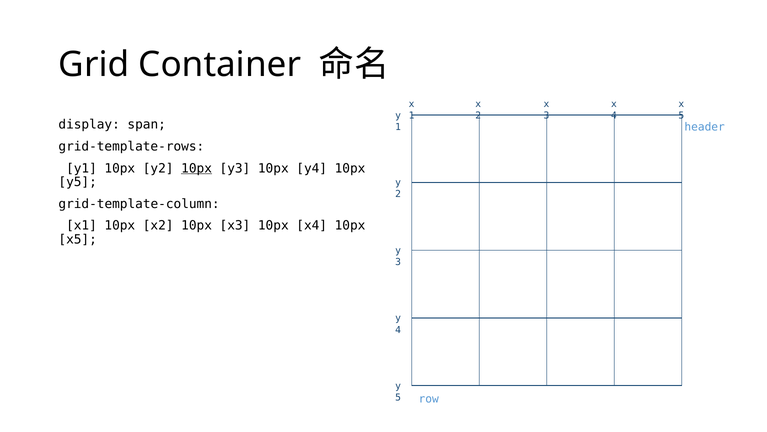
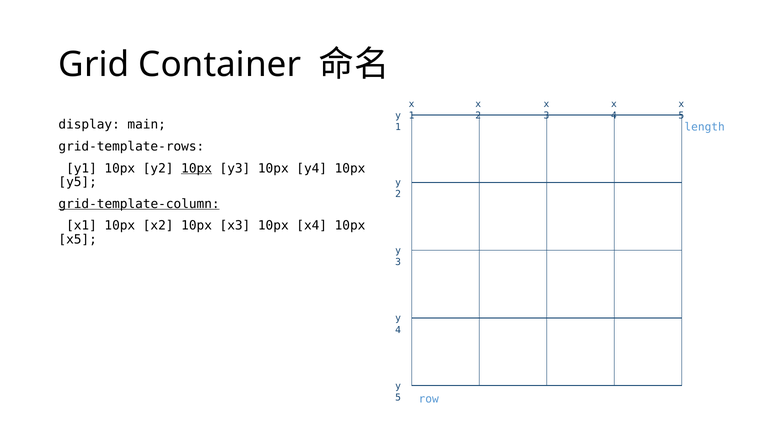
span: span -> main (147, 125)
header: header -> length (705, 127)
grid-template-column underline: none -> present (139, 204)
